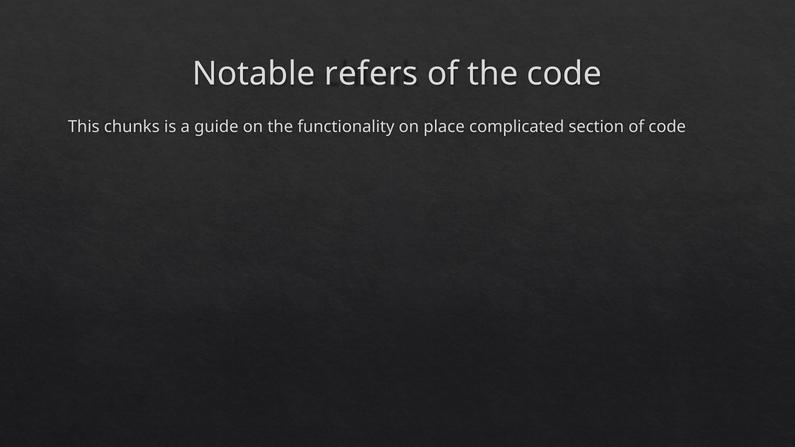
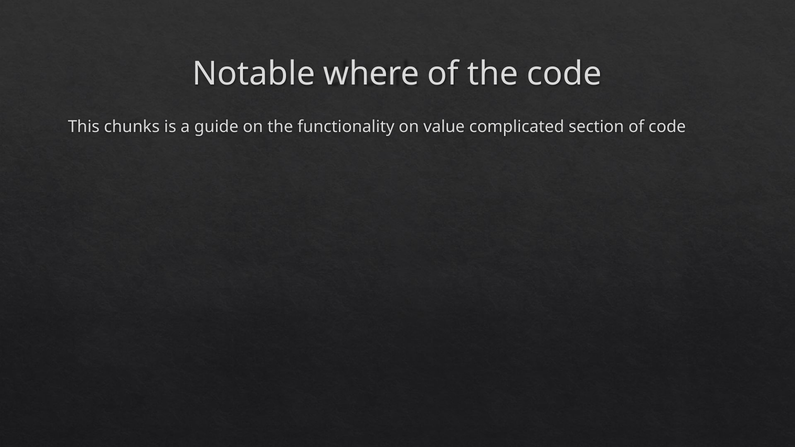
refers: refers -> where (371, 74)
place: place -> value (444, 127)
